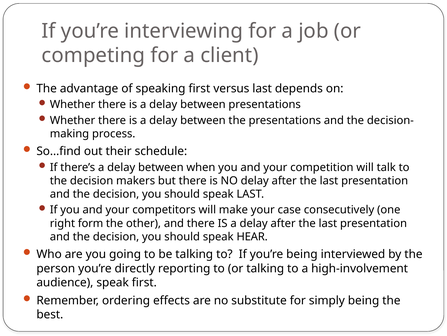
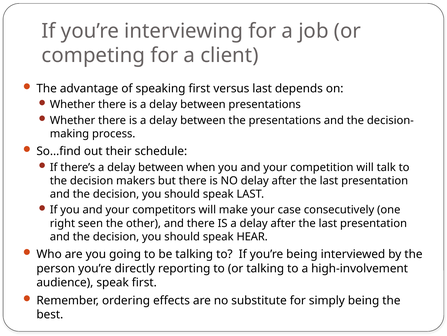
form: form -> seen (90, 223)
